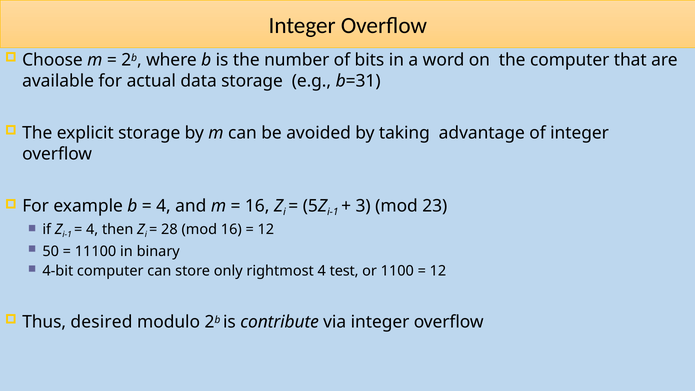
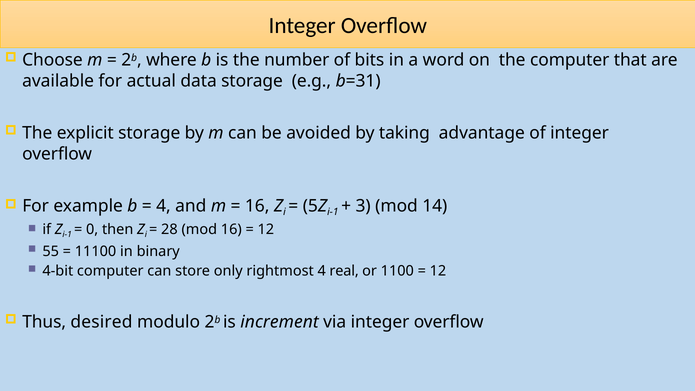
23: 23 -> 14 (435, 206)
4: 4 -> 0 (92, 230)
50: 50 -> 55 (51, 251)
test: test -> real (344, 271)
contribute: contribute -> increment (279, 322)
